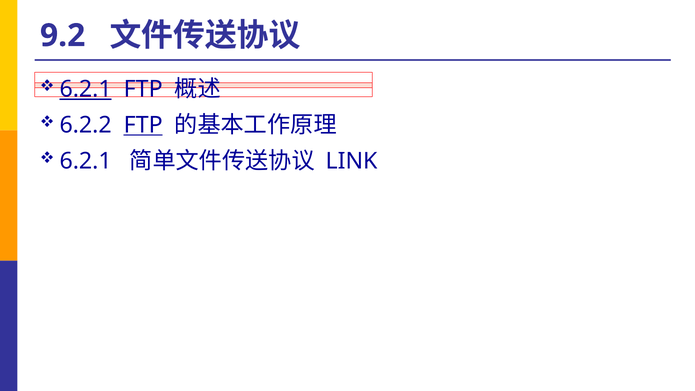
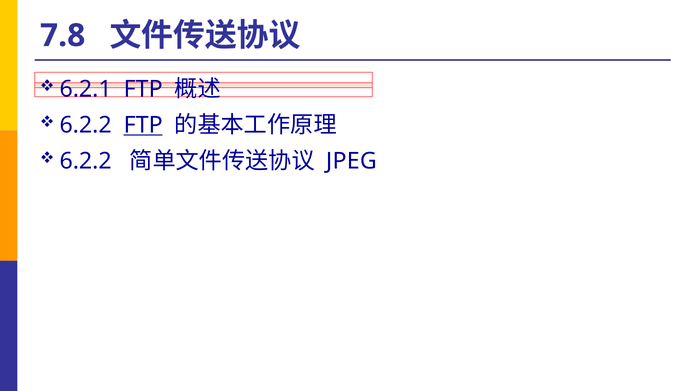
9.2: 9.2 -> 7.8 (63, 36)
6.2.1 underline: present -> none (86, 89)
6.2.1: 6.2.1 -> 6.2.2 (86, 161)
LINK: LINK -> JPEG (351, 161)
